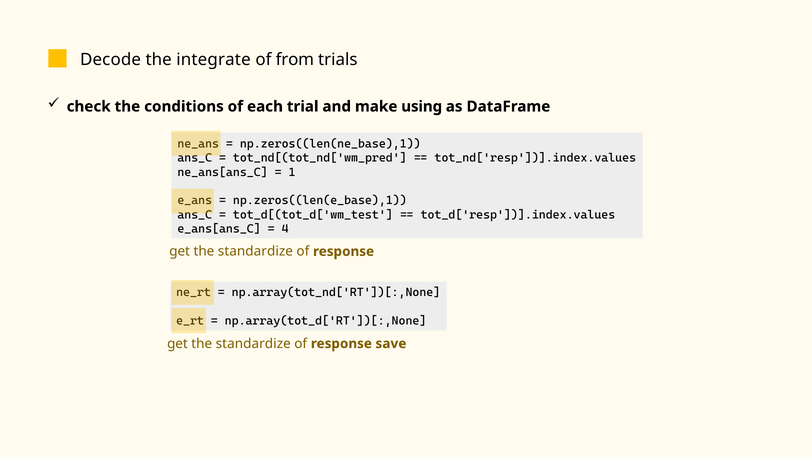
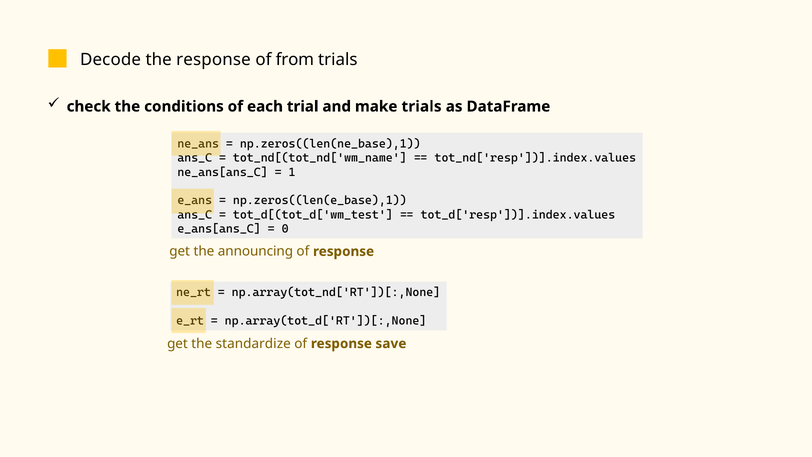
the integrate: integrate -> response (213, 59)
make using: using -> trials (422, 106)
tot_nd[(tot_nd['wm_pred: tot_nd[(tot_nd['wm_pred -> tot_nd[(tot_nd['wm_name (320, 158)
4: 4 -> 0 (285, 229)
standardize: standardize -> announcing (255, 251)
